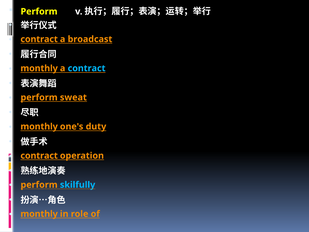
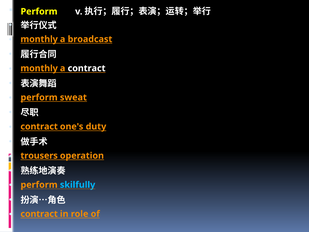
contract: contract -> monthly (39, 39)
contract colour: light blue -> white (87, 68)
monthly: monthly -> contract (39, 126)
contract: contract -> trousers (39, 155)
monthly: monthly -> contract (39, 214)
